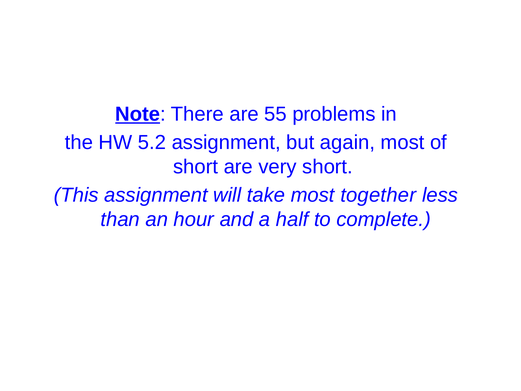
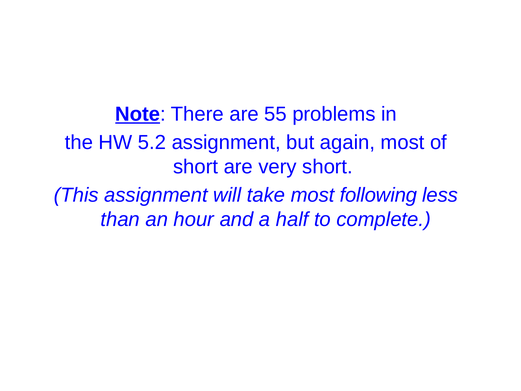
together: together -> following (378, 195)
